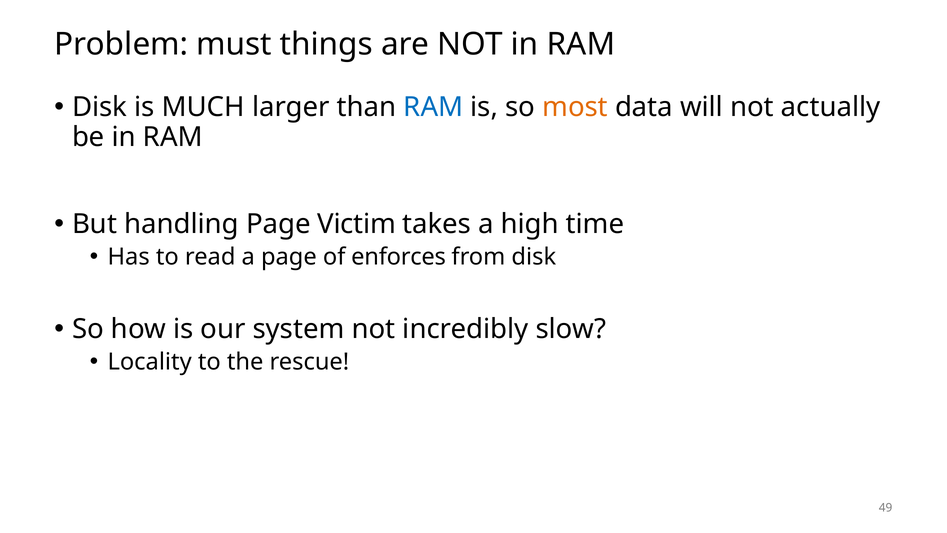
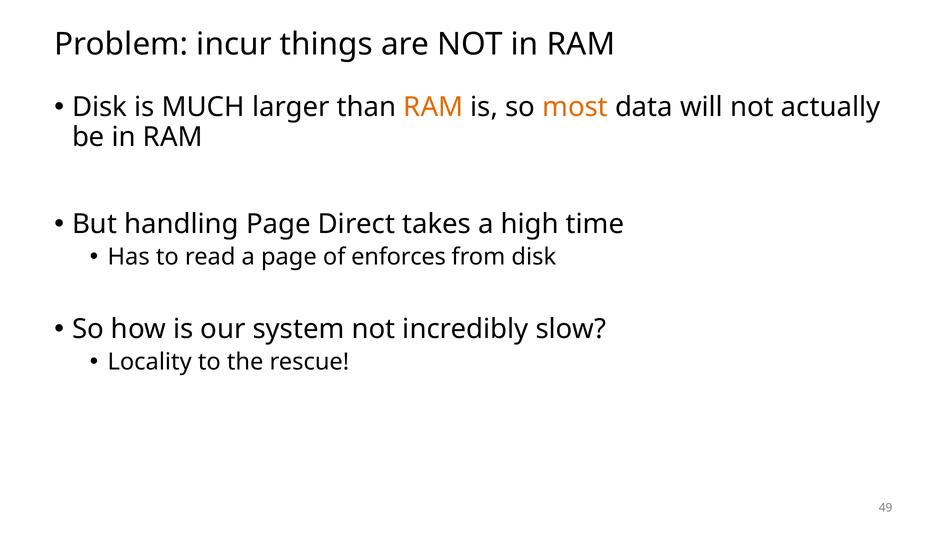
must: must -> incur (234, 44)
RAM colour: blue -> orange (433, 107)
Victim: Victim -> Direct (356, 224)
